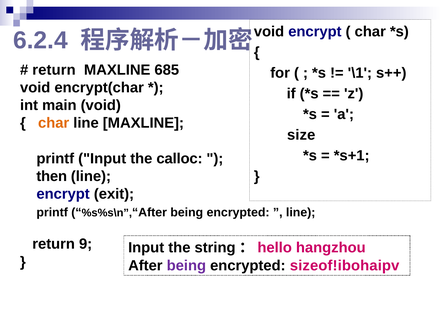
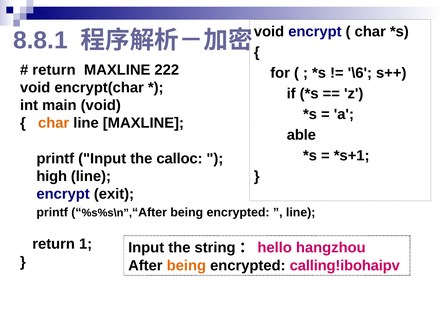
6.2.4: 6.2.4 -> 8.8.1 (40, 40)
685: 685 -> 222 (167, 70)
\1: \1 -> \6 (360, 73)
size: size -> able (301, 135)
then: then -> high (52, 176)
9: 9 -> 1 (86, 244)
being colour: purple -> orange (186, 266)
sizeof!ibohaipv: sizeof!ibohaipv -> calling!ibohaipv (345, 266)
